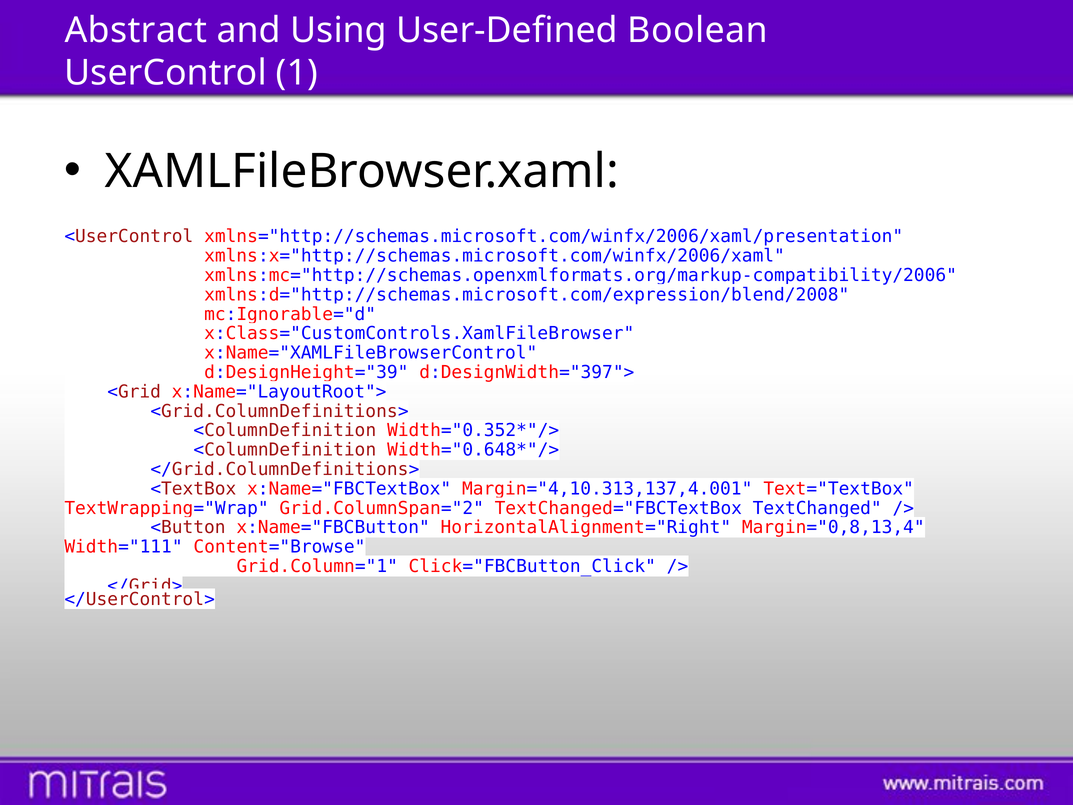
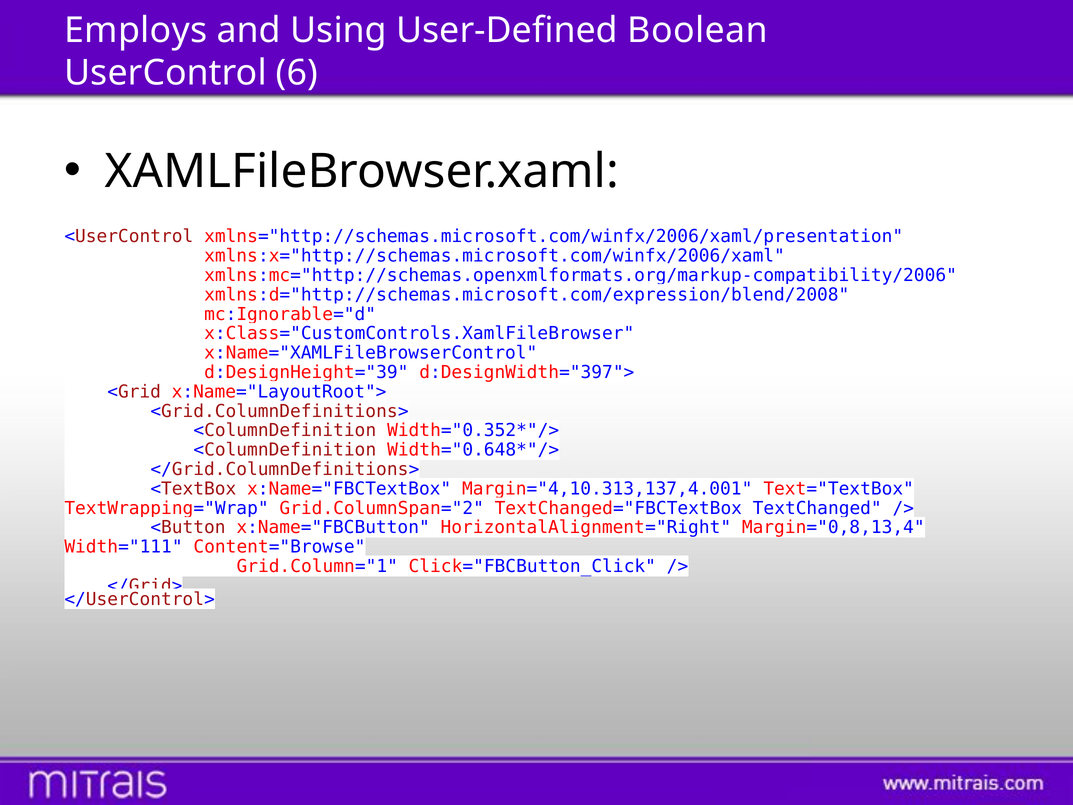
Abstract: Abstract -> Employs (136, 30)
1: 1 -> 6 (297, 73)
